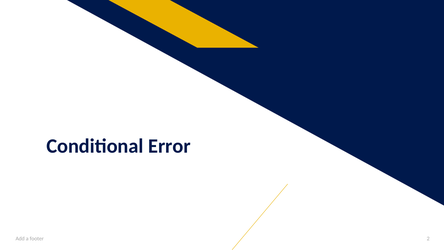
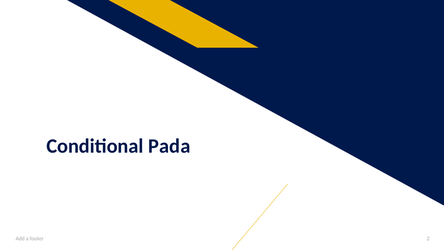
Error: Error -> Pada (169, 146)
